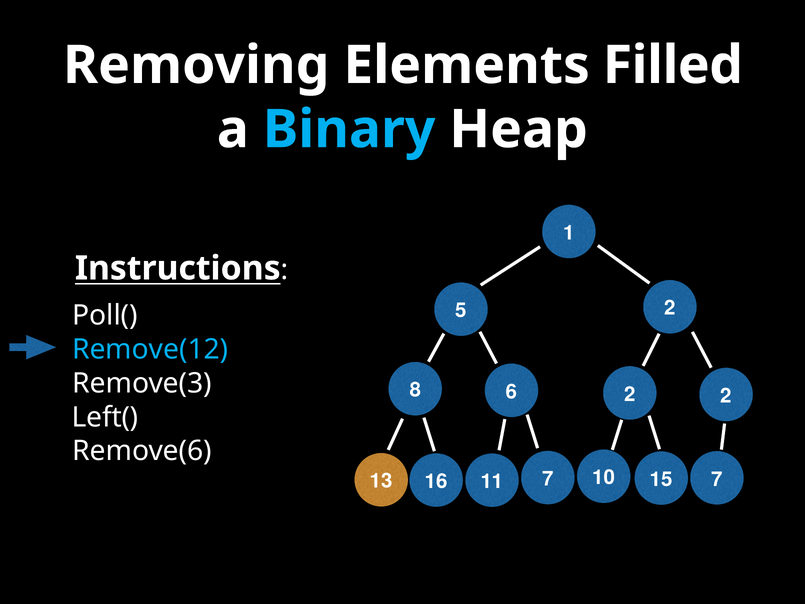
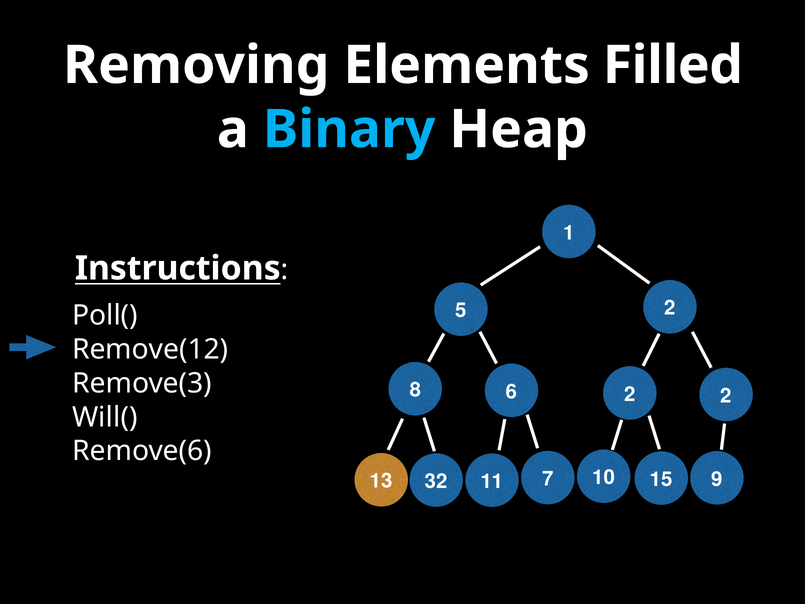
Remove(12 colour: light blue -> white (150, 349)
Left(: Left( -> Will( (105, 417)
15 7: 7 -> 9 (717, 479)
16: 16 -> 32 (436, 481)
